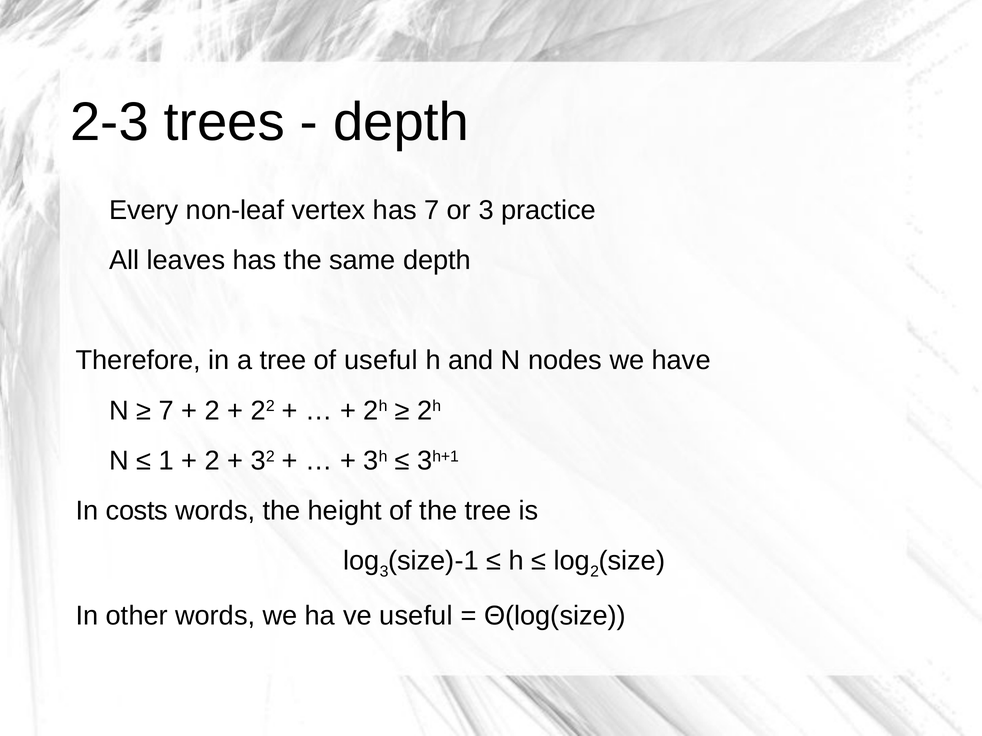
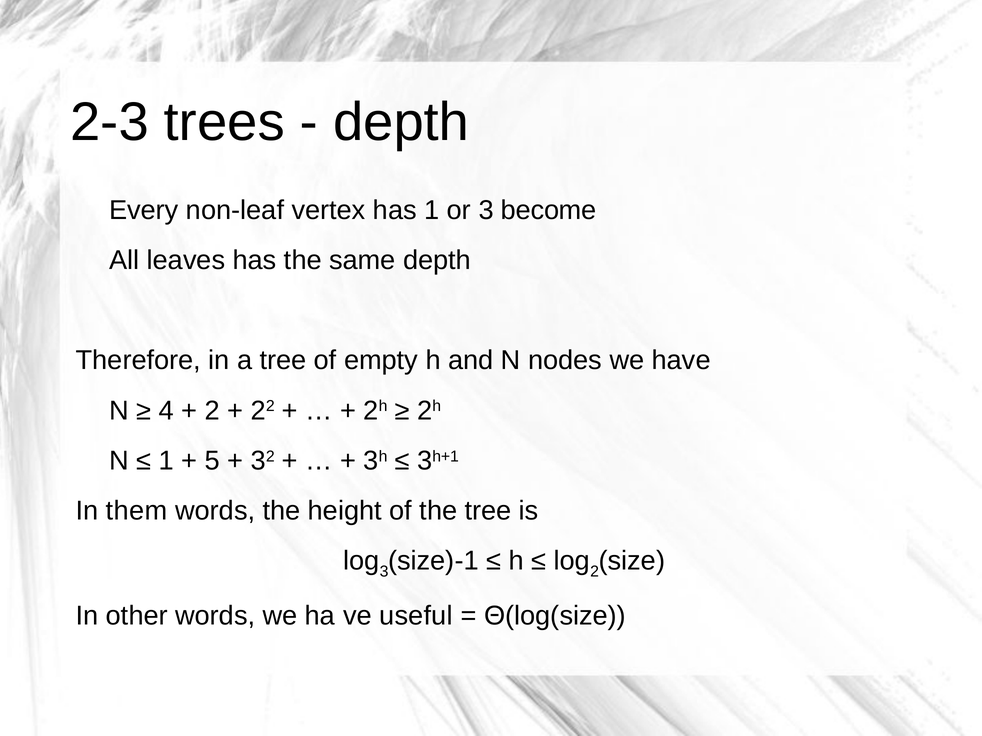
has 7: 7 -> 1 (432, 210)
practice: practice -> become (549, 210)
of useful: useful -> empty (381, 361)
7: 7 -> 4 (166, 411)
2: 2 -> 5 (212, 461)
costs: costs -> them (137, 511)
